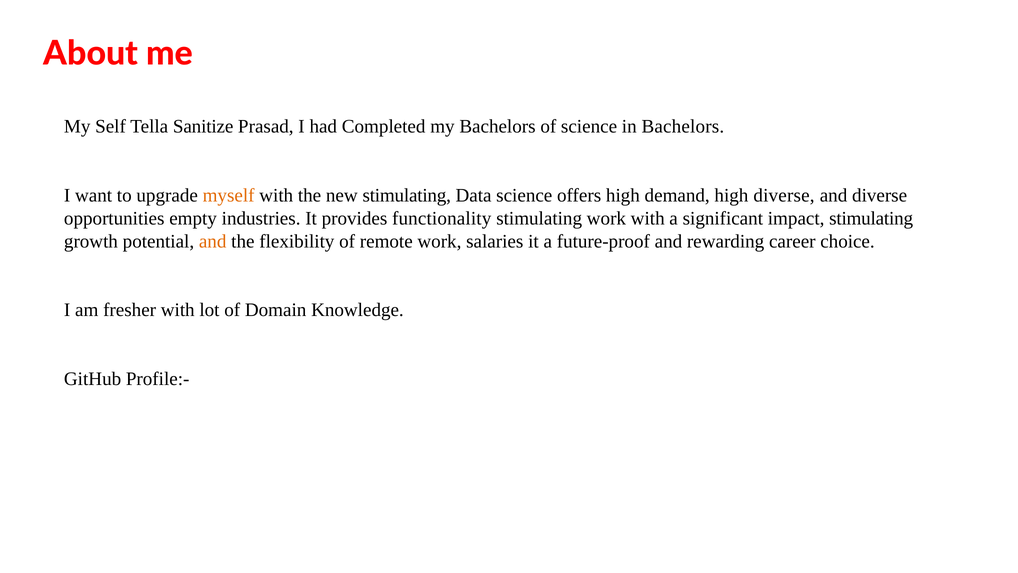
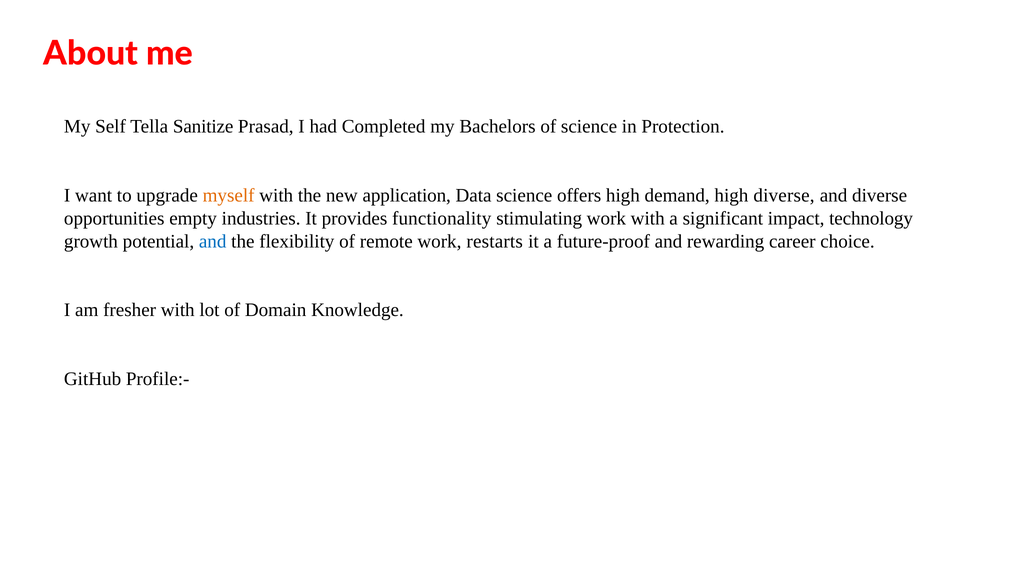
in Bachelors: Bachelors -> Protection (683, 127)
new stimulating: stimulating -> application (407, 195)
impact stimulating: stimulating -> technology (871, 218)
and colour: orange -> blue (213, 241)
salaries: salaries -> restarts (495, 241)
